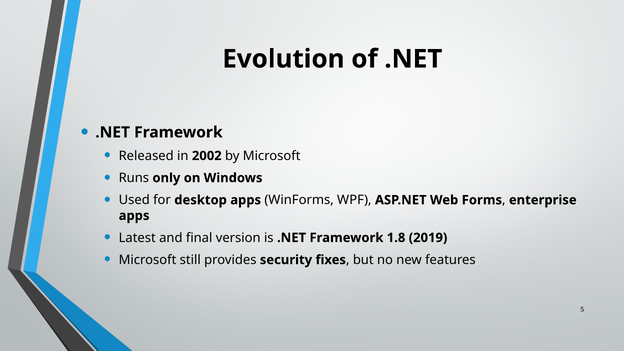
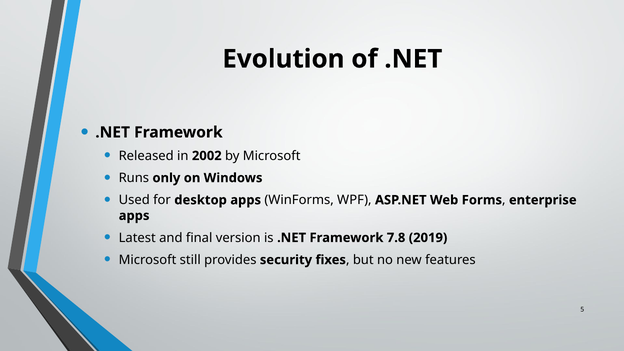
1.8: 1.8 -> 7.8 (396, 238)
